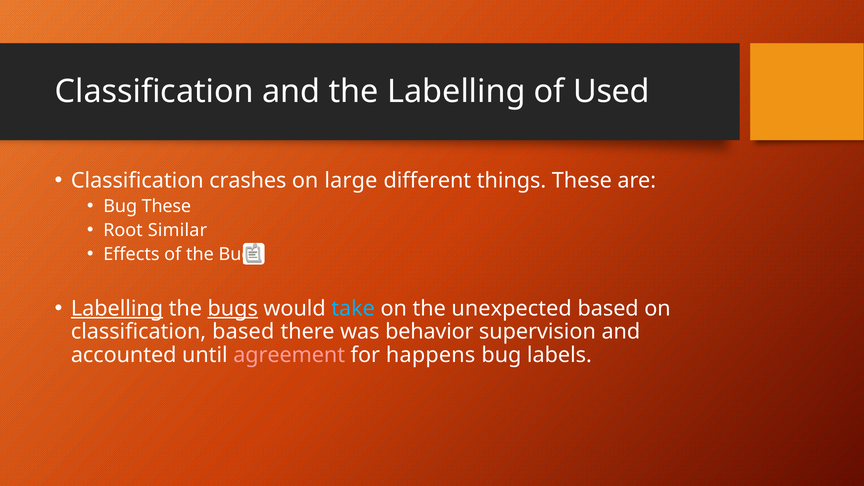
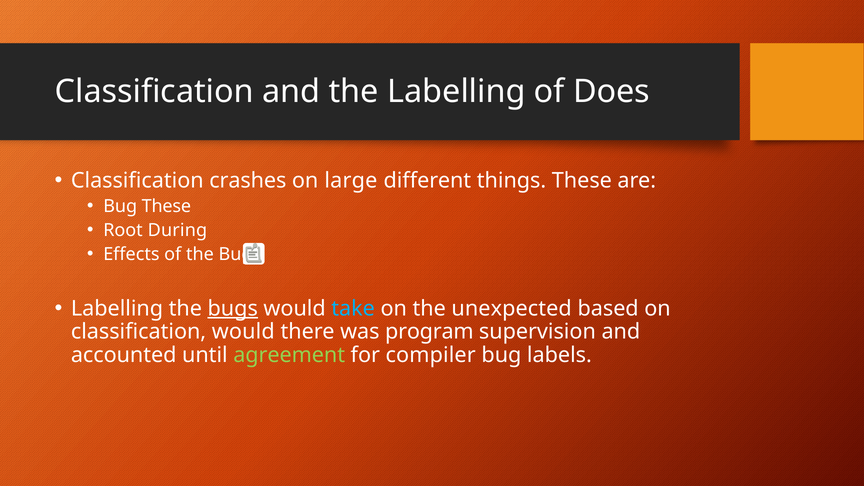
Used: Used -> Does (611, 91)
Similar: Similar -> During (177, 230)
Labelling underline: present -> none (117, 308)
classification based: based -> would (243, 332)
behavior: behavior -> program (429, 332)
agreement colour: pink -> light green (289, 355)
happens: happens -> compiler (431, 355)
